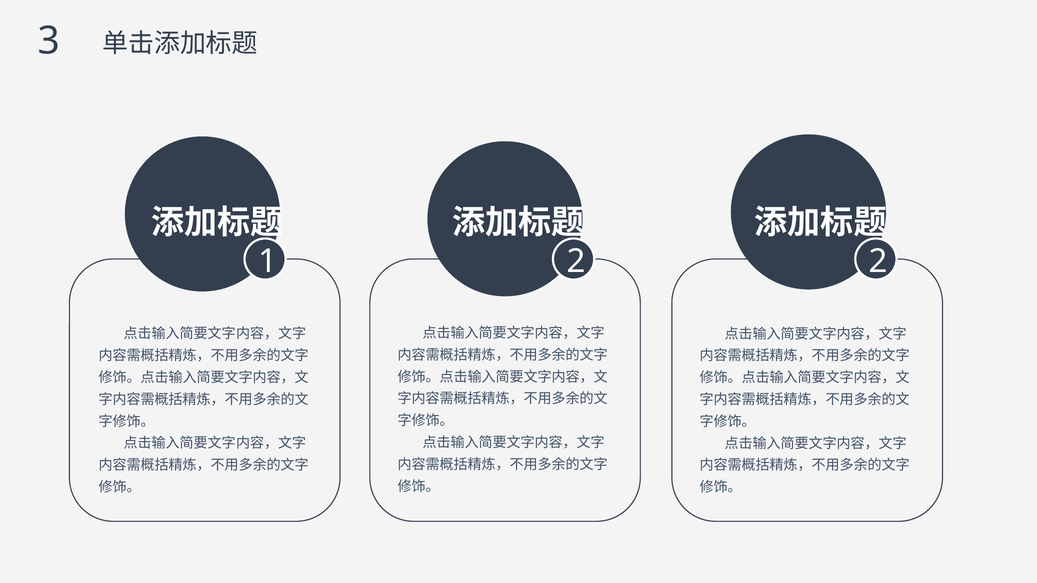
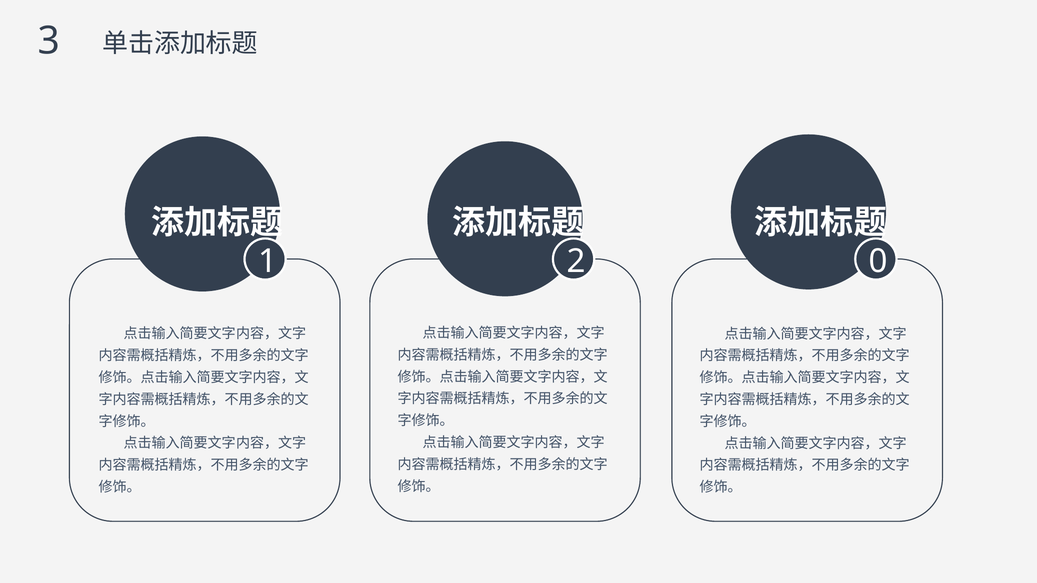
2 2: 2 -> 0 (878, 261)
